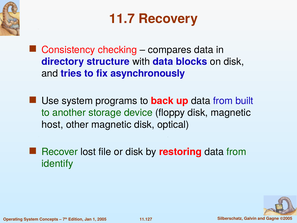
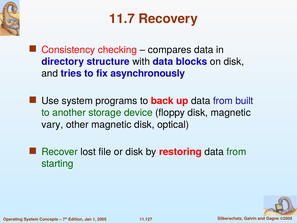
host: host -> vary (52, 124)
identify: identify -> starting (57, 164)
